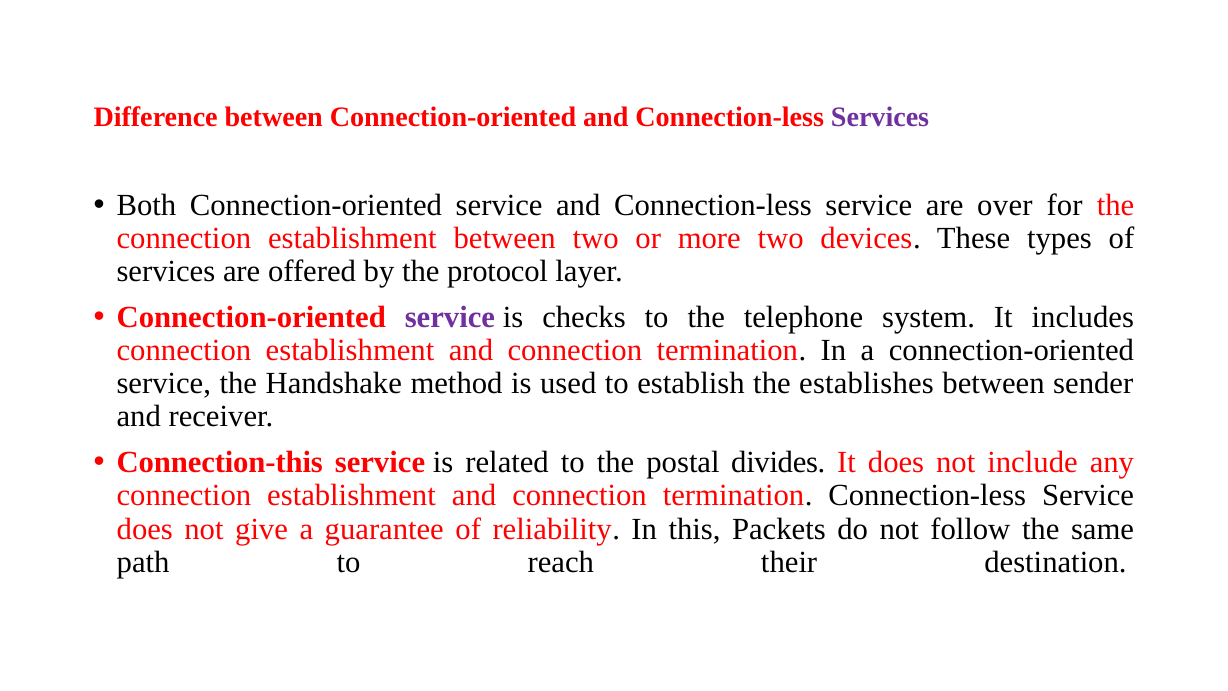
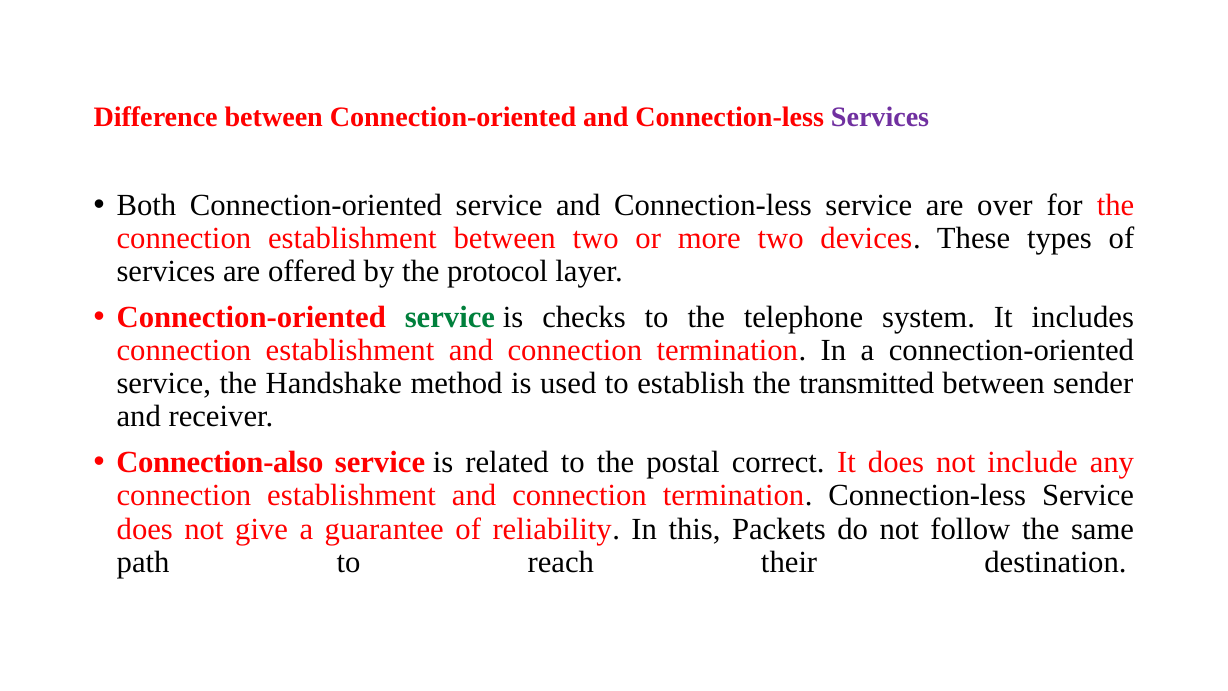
service colour: purple -> green (450, 317)
establishes: establishes -> transmitted (867, 383)
Connection-this: Connection-this -> Connection-also (220, 462)
divides: divides -> correct (778, 462)
